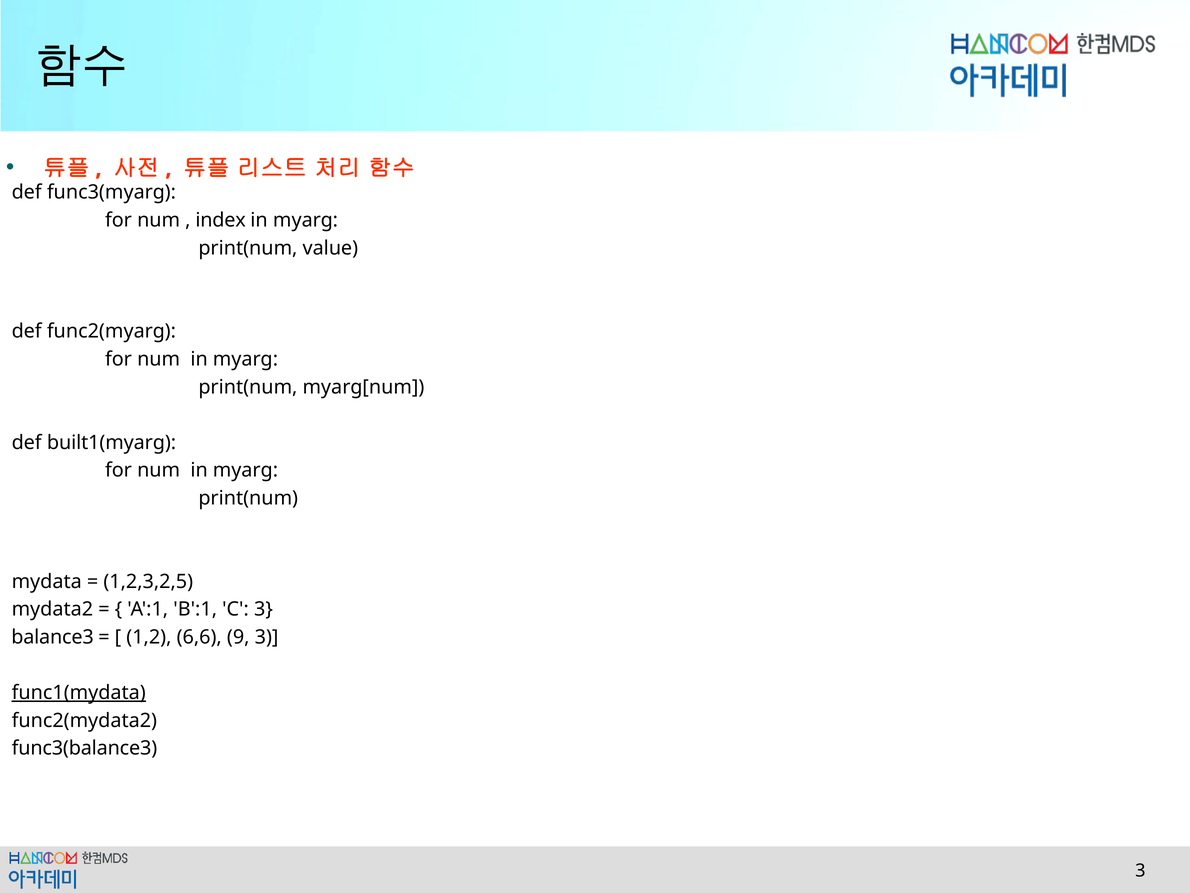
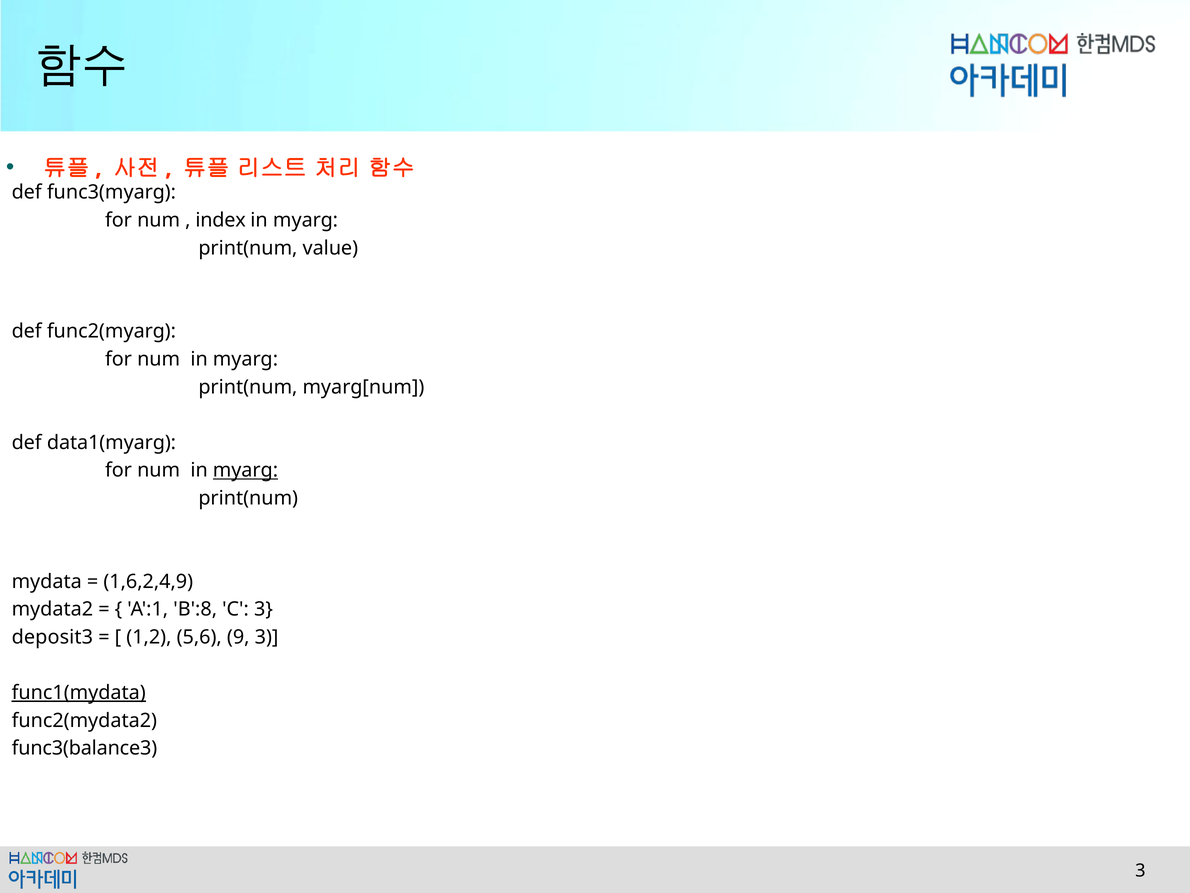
built1(myarg: built1(myarg -> data1(myarg (111, 442)
myarg underline: none -> present (245, 470)
1,2,3,2,5: 1,2,3,2,5 -> 1,6,2,4,9 (148, 581)
B':1: B':1 -> B':8 (195, 609)
balance3: balance3 -> deposit3 (52, 637)
6,6: 6,6 -> 5,6 (199, 637)
